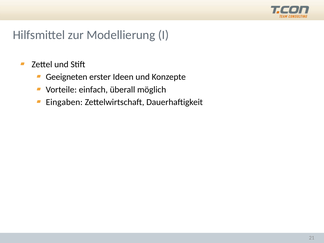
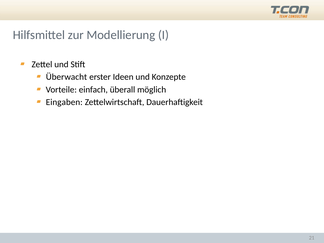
Geeigneten: Geeigneten -> Überwacht (66, 77)
